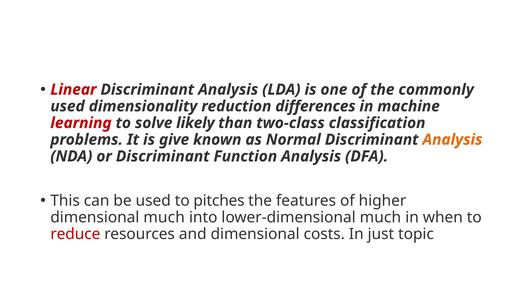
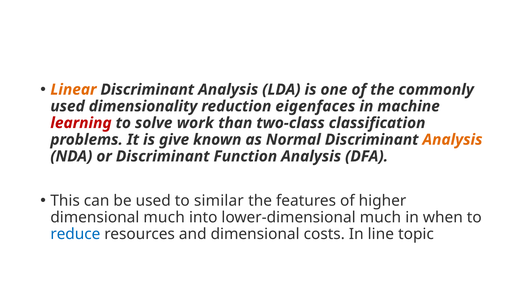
Linear colour: red -> orange (73, 90)
differences: differences -> eigenfaces (315, 106)
likely: likely -> work (195, 123)
pitches: pitches -> similar (219, 201)
reduce colour: red -> blue (75, 234)
just: just -> line (381, 234)
